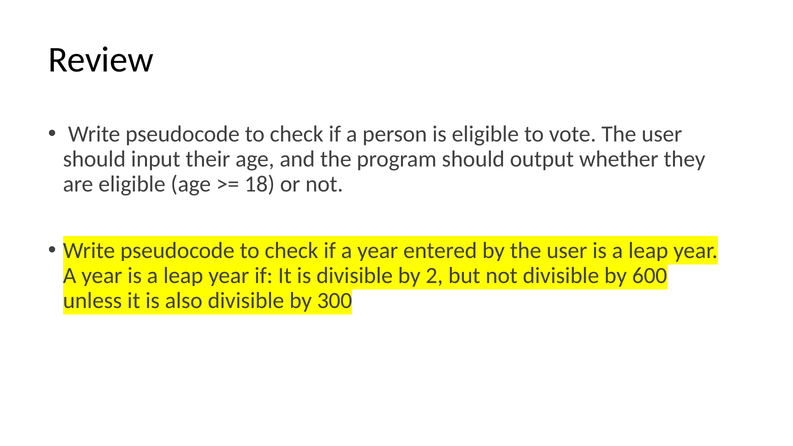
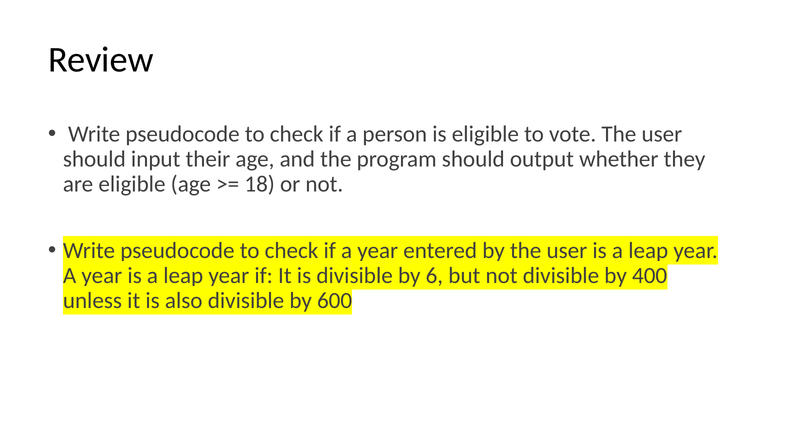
2: 2 -> 6 (434, 276)
600: 600 -> 400 (650, 276)
300: 300 -> 600 (335, 301)
